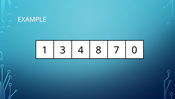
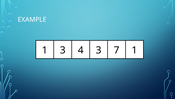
3 8: 8 -> 3 (99, 50)
1 0: 0 -> 1 (135, 50)
